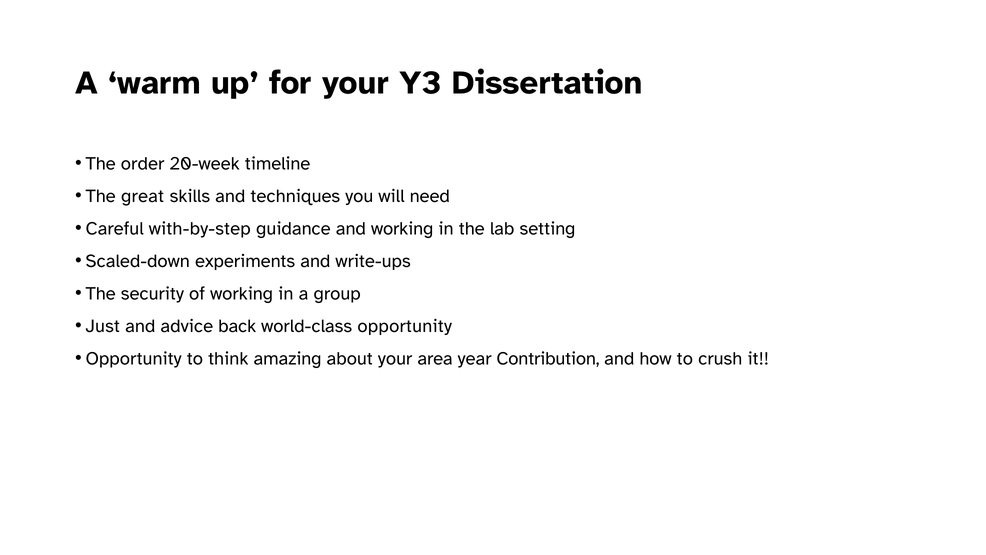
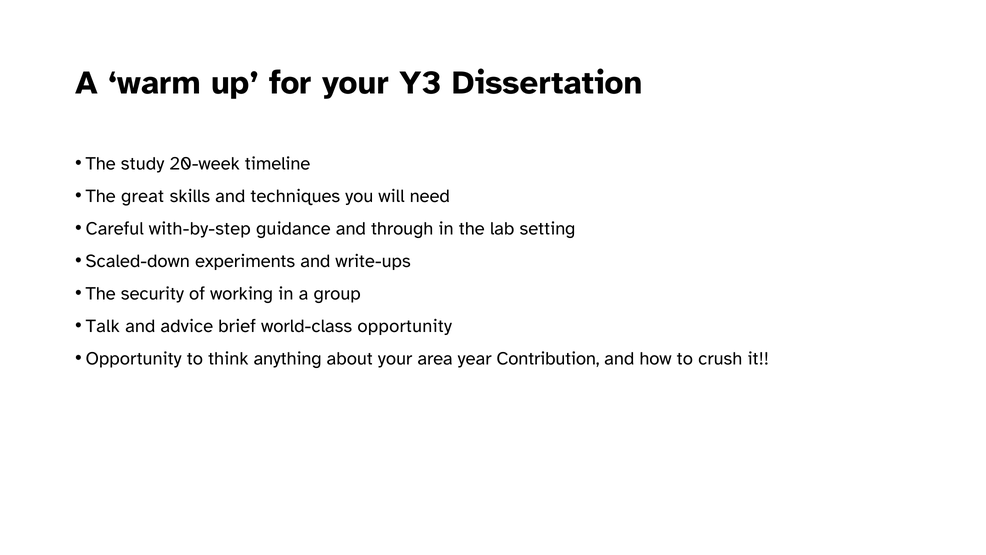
order: order -> study (143, 164)
and working: working -> through (402, 229)
Just: Just -> Talk (103, 326)
back: back -> brief (237, 326)
amazing: amazing -> anything (288, 358)
